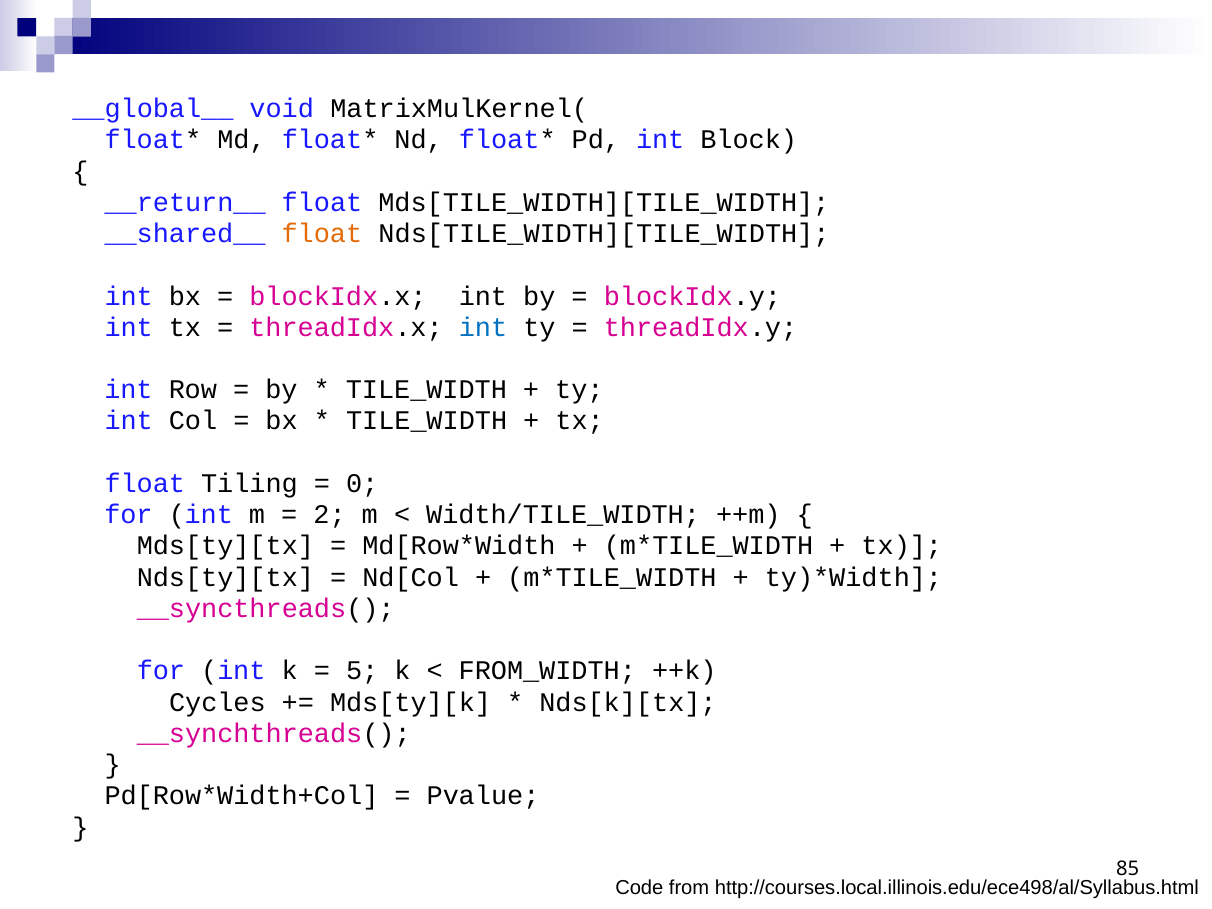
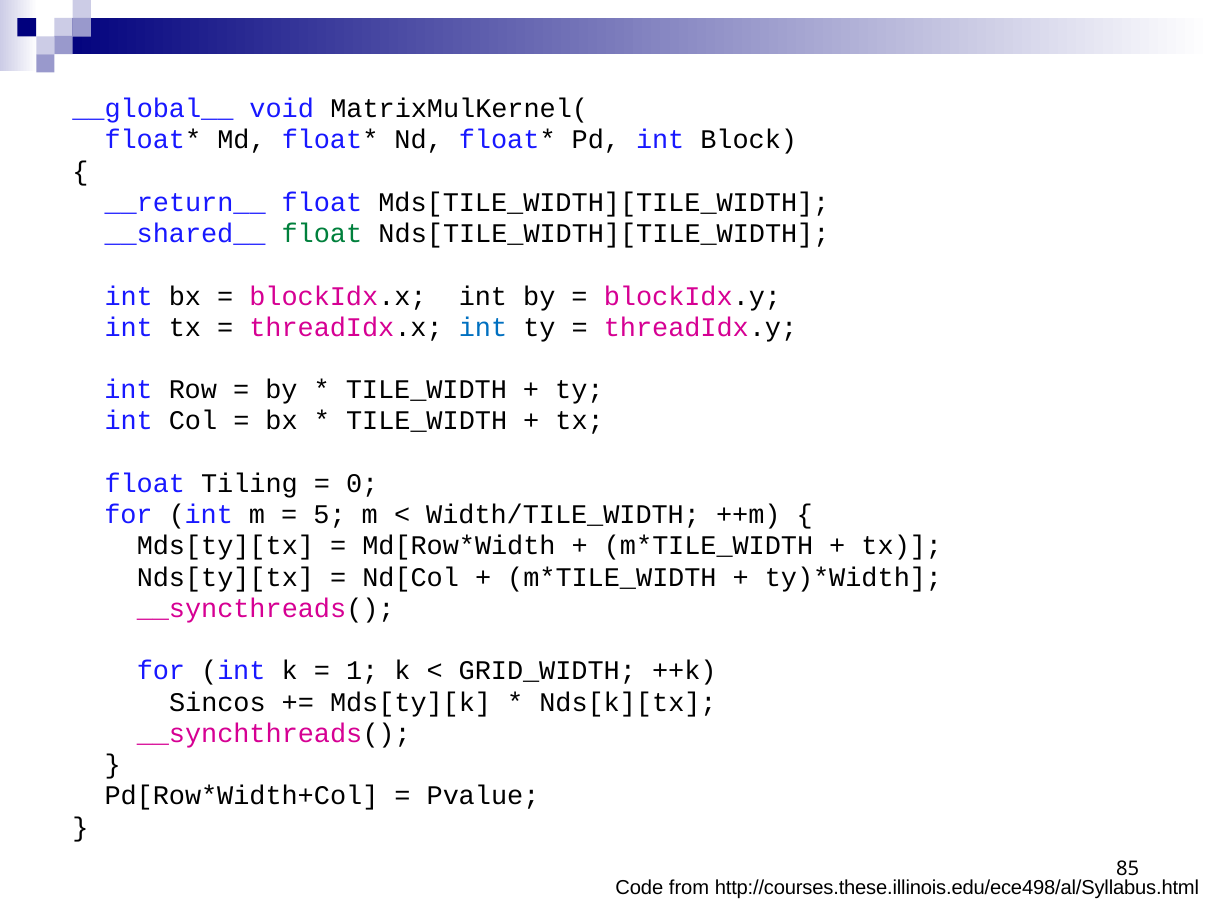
float colour: orange -> green (322, 234)
2: 2 -> 5 (330, 515)
5: 5 -> 1 (362, 671)
FROM_WIDTH: FROM_WIDTH -> GRID_WIDTH (547, 671)
Cycles: Cycles -> Sincos (217, 702)
http://courses.local.illinois.edu/ece498/al/Syllabus.html: http://courses.local.illinois.edu/ece498/al/Syllabus.html -> http://courses.these.illinois.edu/ece498/al/Syllabus.html (957, 888)
